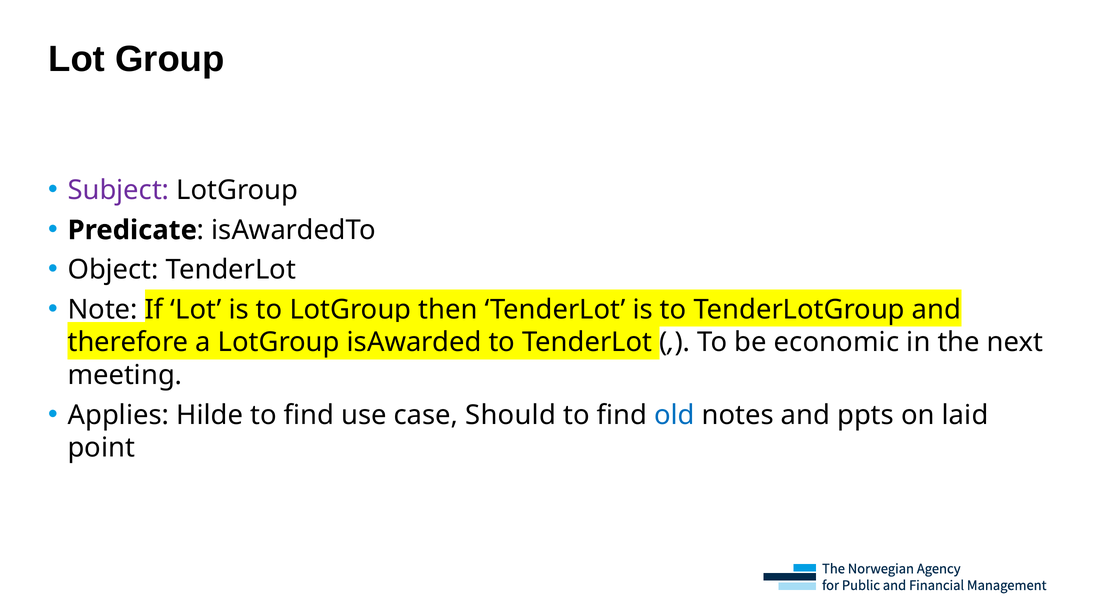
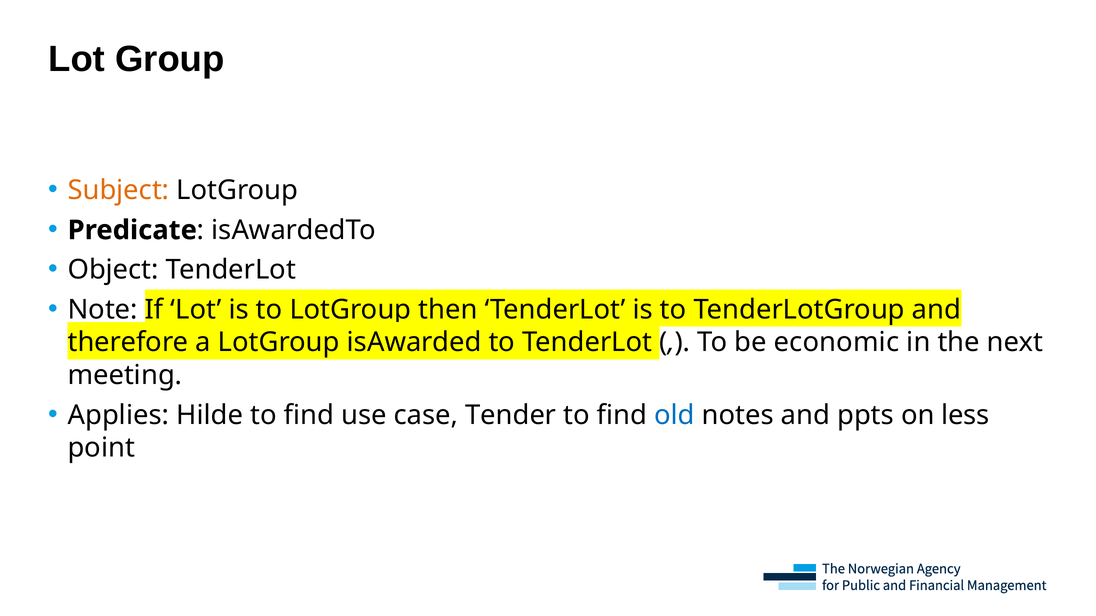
Subject colour: purple -> orange (118, 191)
Should: Should -> Tender (511, 415)
laid: laid -> less (965, 415)
